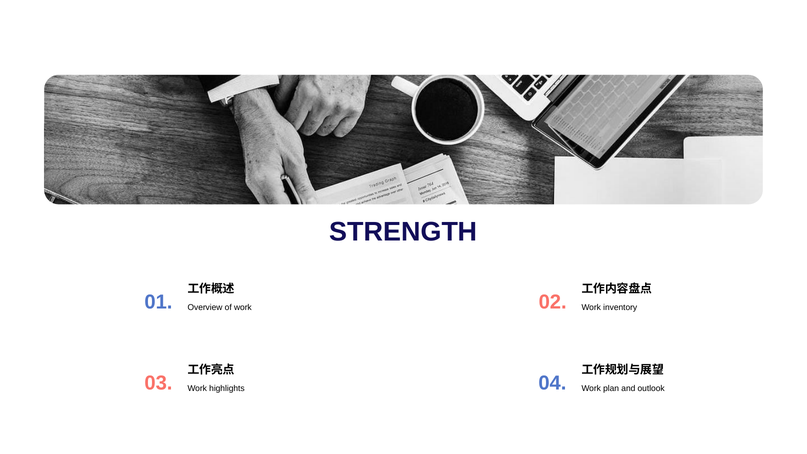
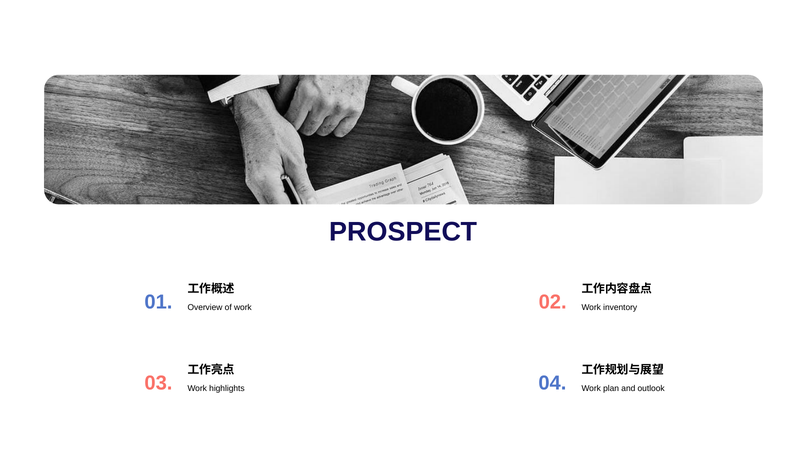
STRENGTH: STRENGTH -> PROSPECT (403, 232)
